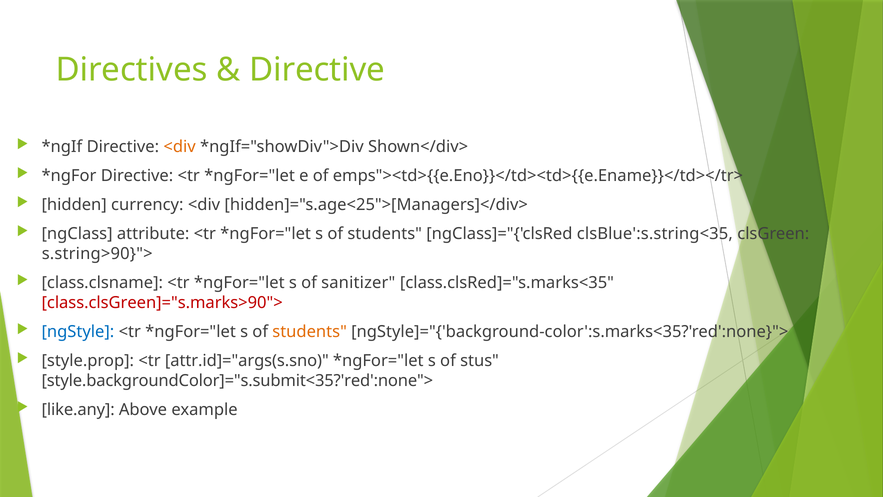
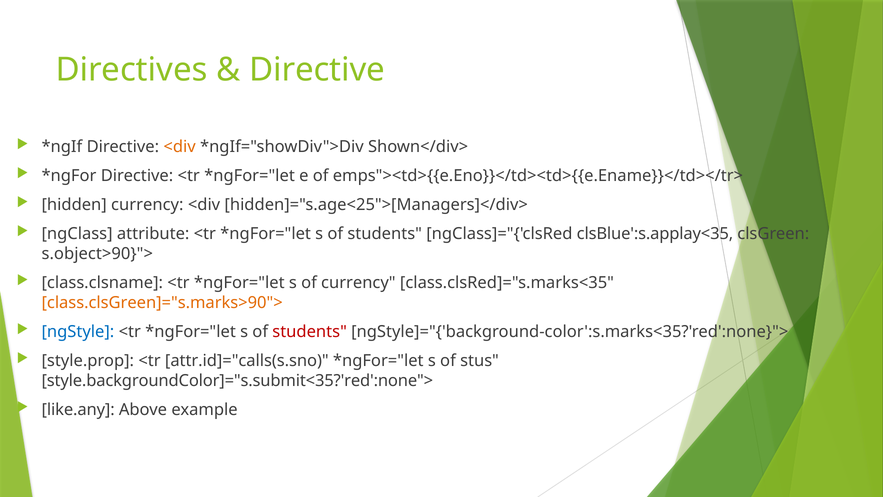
clsBlue':s.string<35: clsBlue':s.string<35 -> clsBlue':s.applay<35 (655, 234)
s.string>90}">: s.string>90}"> -> s.object>90}"> (97, 254)
of sanitizer: sanitizer -> currency (358, 283)
class.clsGreen]="s.marks>90"> colour: red -> orange (162, 303)
students colour: orange -> red (310, 332)
attr.id]="args(s.sno: attr.id]="args(s.sno -> attr.id]="calls(s.sno (247, 361)
